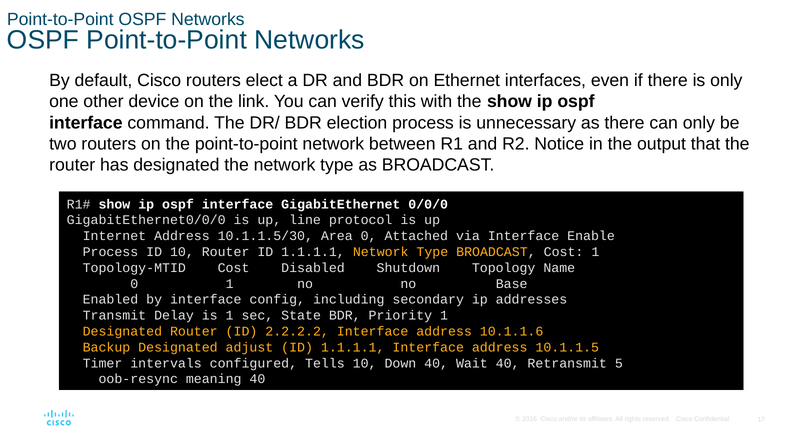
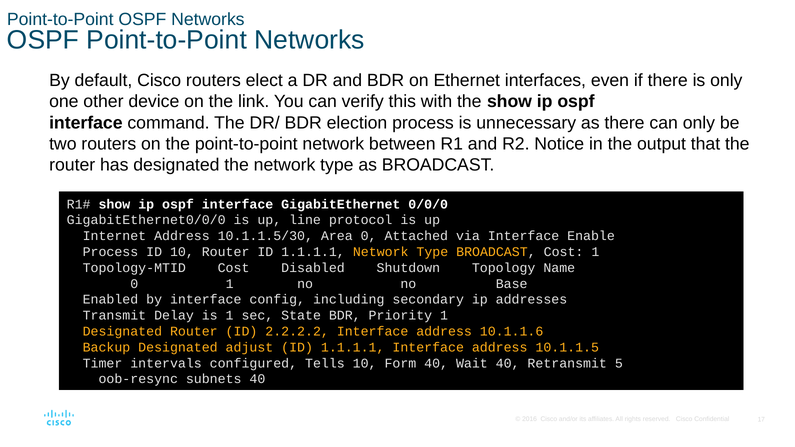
Down: Down -> Form (400, 363)
meaning: meaning -> subnets (214, 379)
